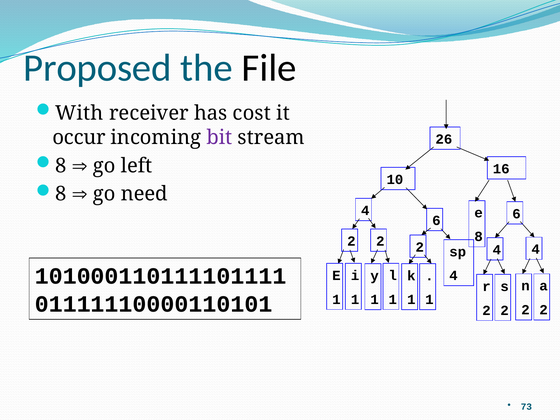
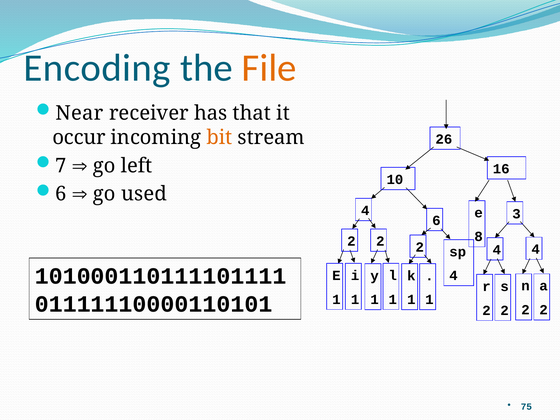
Proposed: Proposed -> Encoding (97, 68)
File colour: black -> orange (269, 68)
With: With -> Near (79, 113)
cost: cost -> that (252, 113)
bit colour: purple -> orange (219, 137)
8: 8 -> 7 (61, 166)
8: 8 -> 6 (61, 194)
need: need -> used (144, 194)
6 6: 6 -> 3 (517, 214)
73: 73 -> 75 (526, 407)
